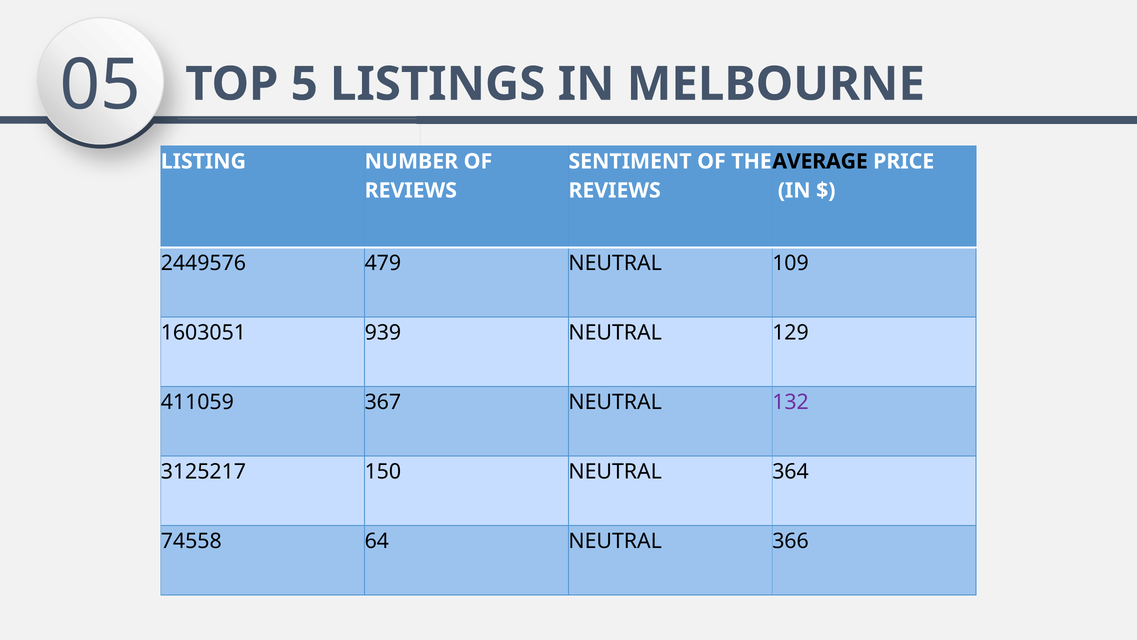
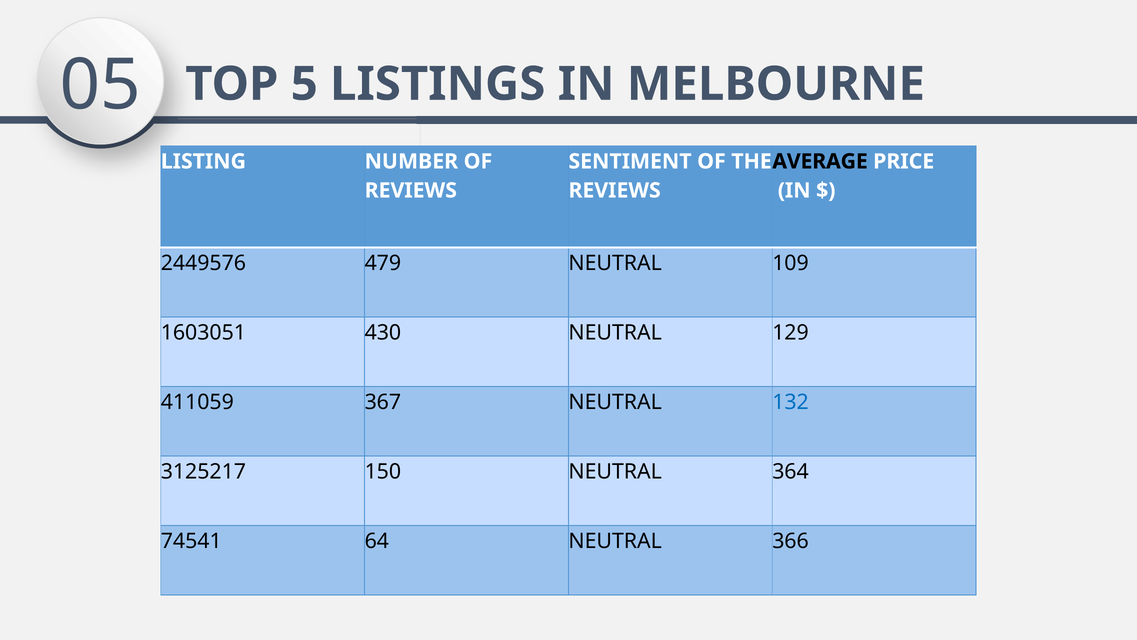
939: 939 -> 430 (383, 332)
132 colour: purple -> blue (791, 402)
74558: 74558 -> 74541 (191, 541)
